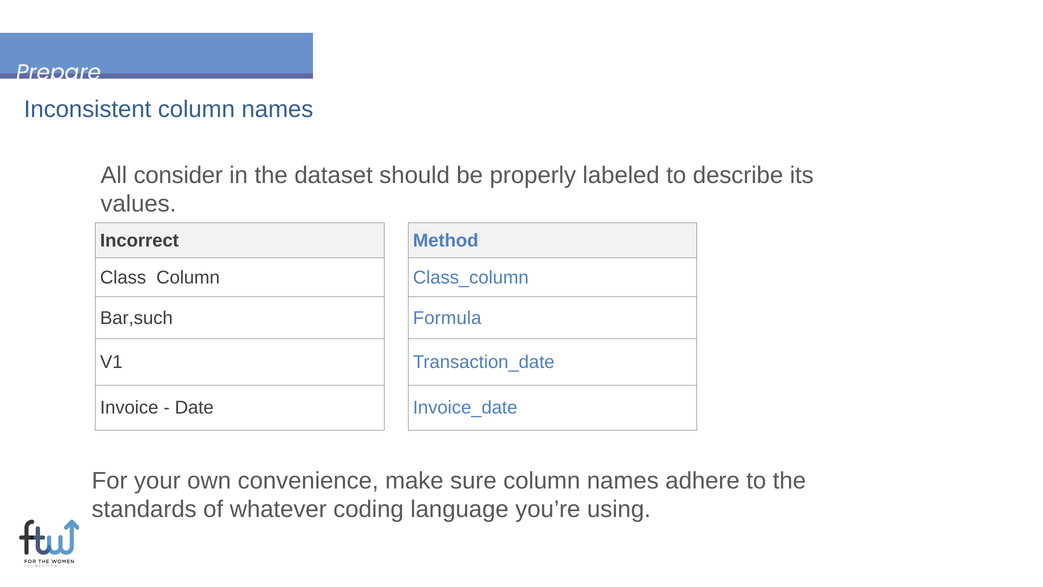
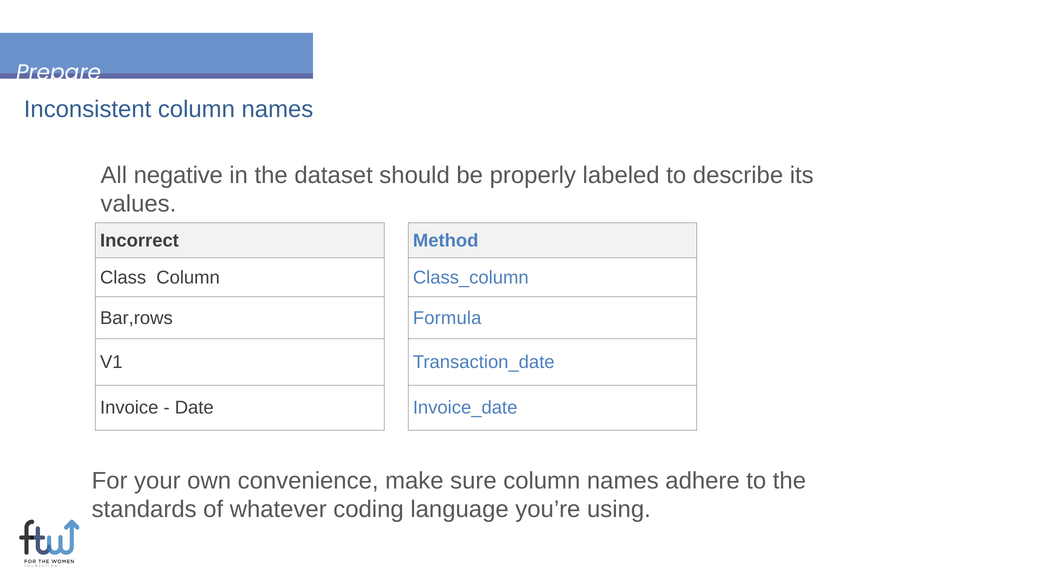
consider: consider -> negative (178, 175)
Bar,such: Bar,such -> Bar,rows (136, 318)
